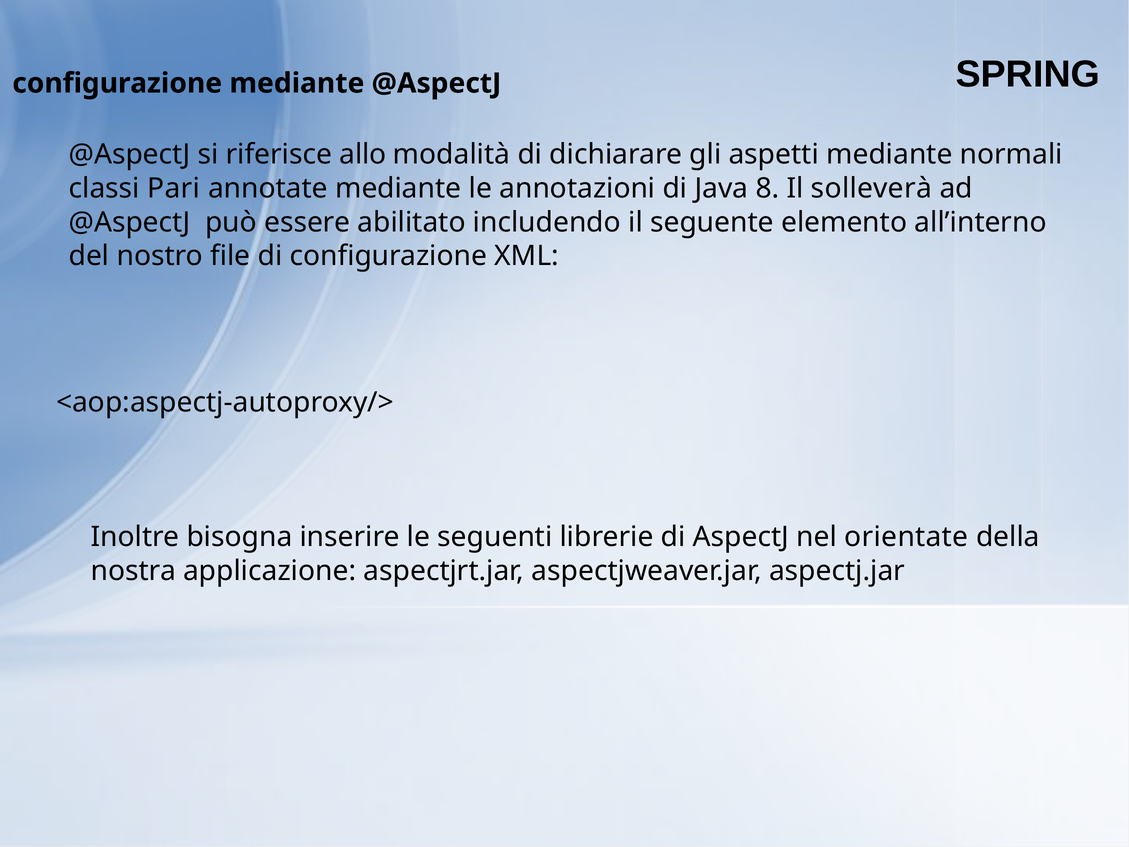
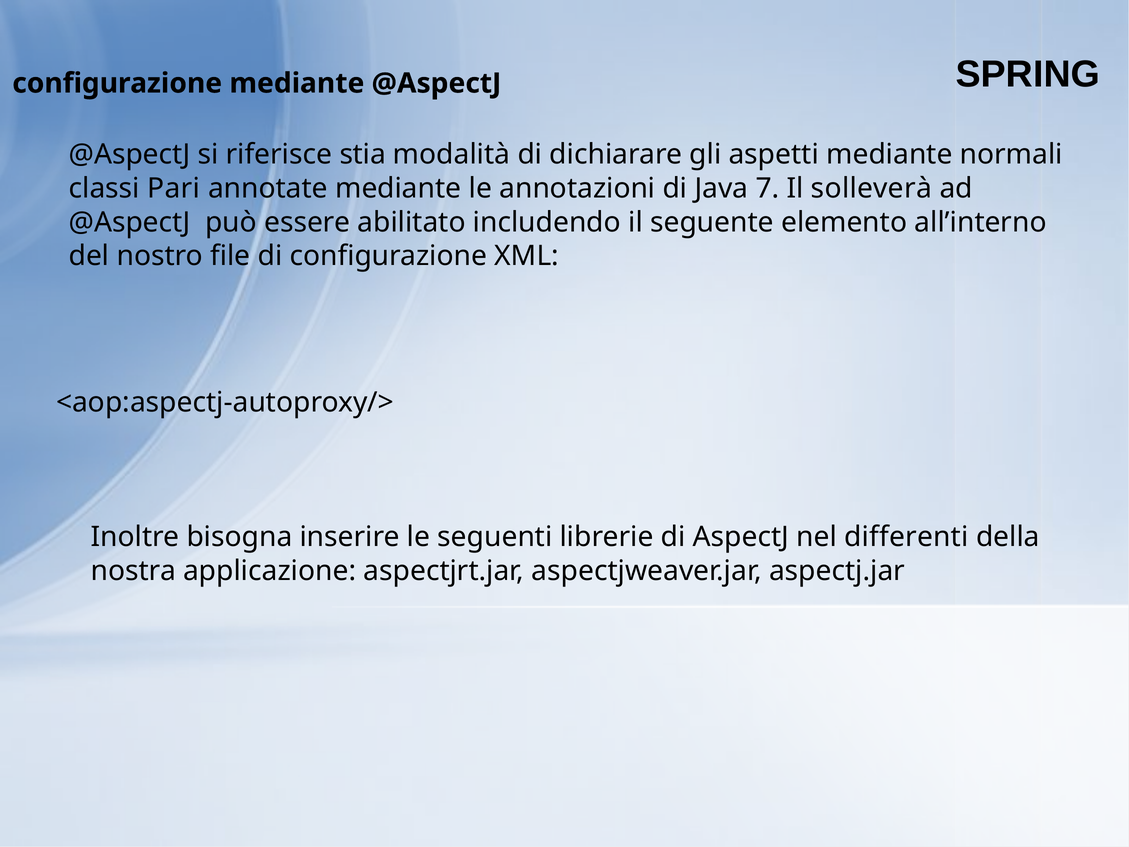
allo: allo -> stia (363, 154)
8: 8 -> 7 (767, 188)
orientate: orientate -> differenti (906, 537)
